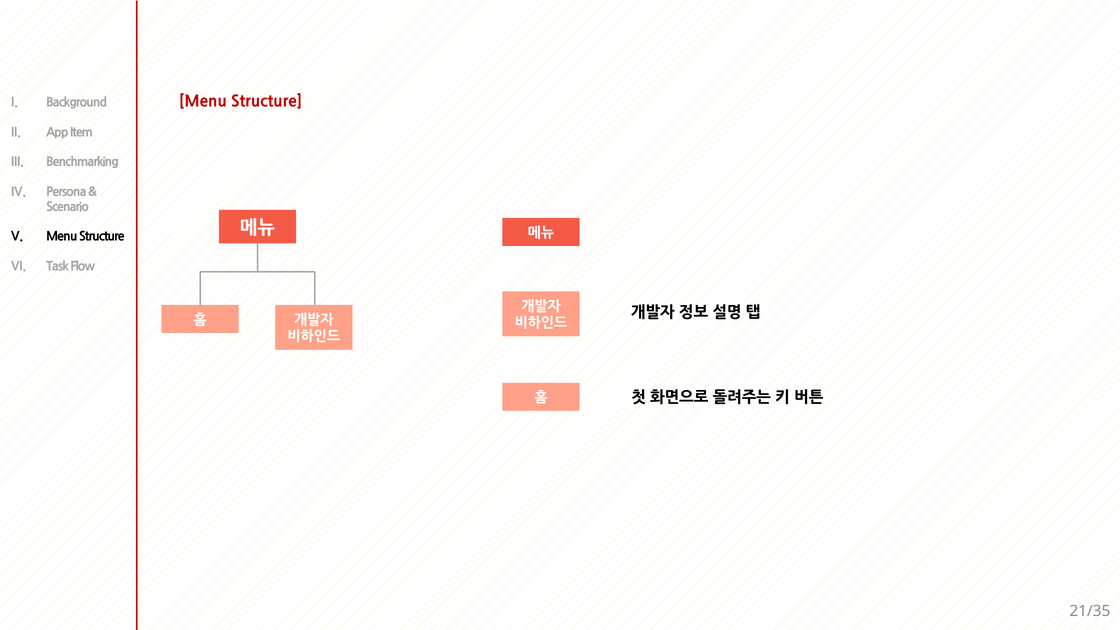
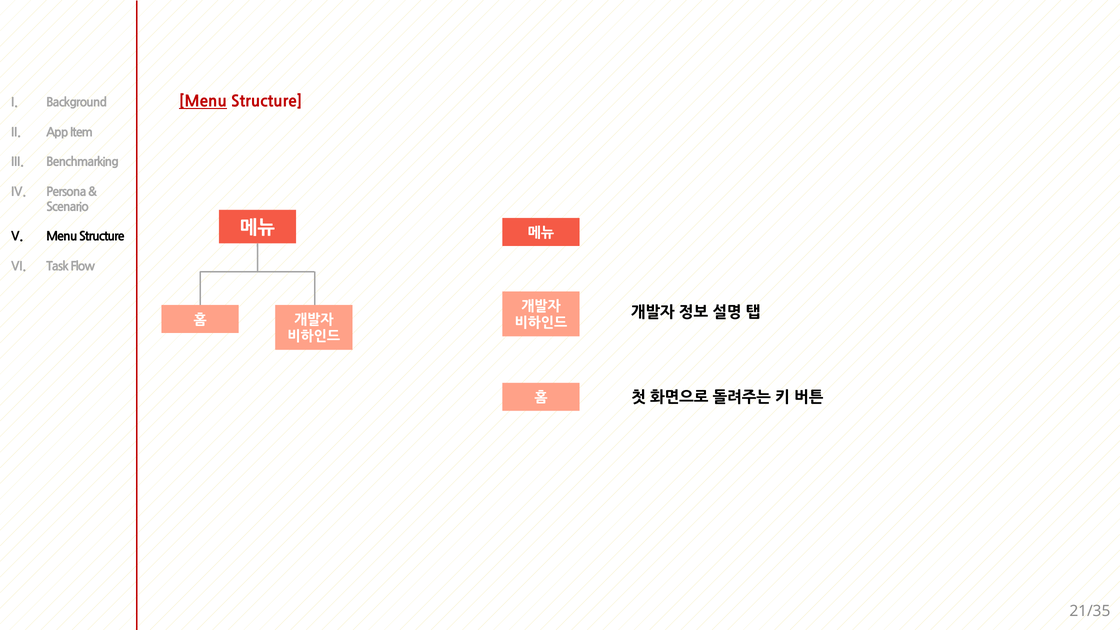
Menu underline: none -> present (203, 102)
